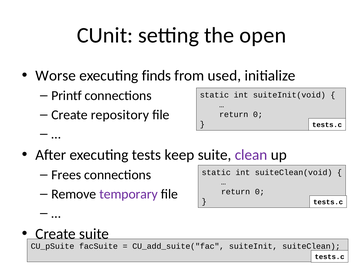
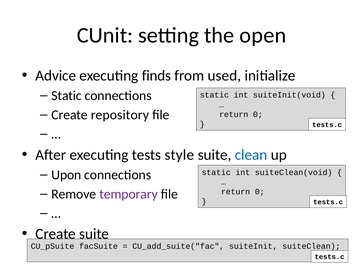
Worse: Worse -> Advice (56, 76)
Printf: Printf -> Static (67, 96)
keep: keep -> style (179, 155)
clean colour: purple -> blue (251, 155)
Frees: Frees -> Upon (66, 175)
